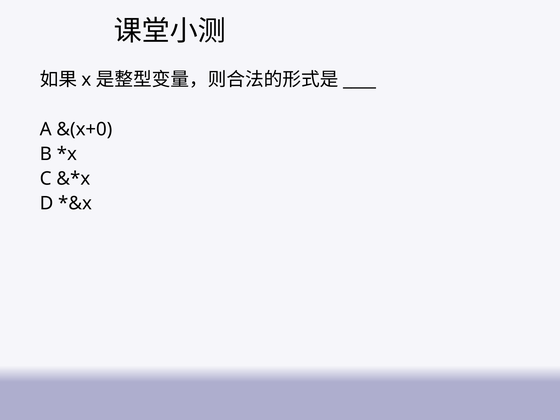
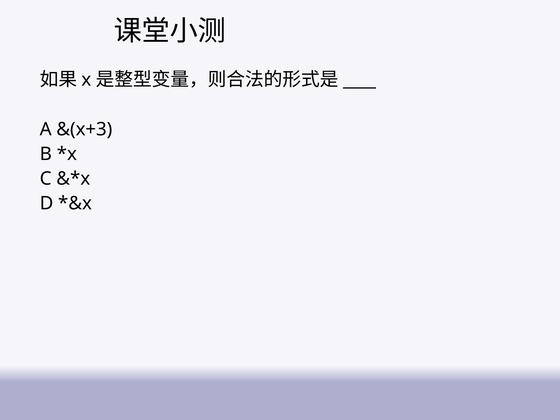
&(x+0: &(x+0 -> &(x+3 (85, 129)
